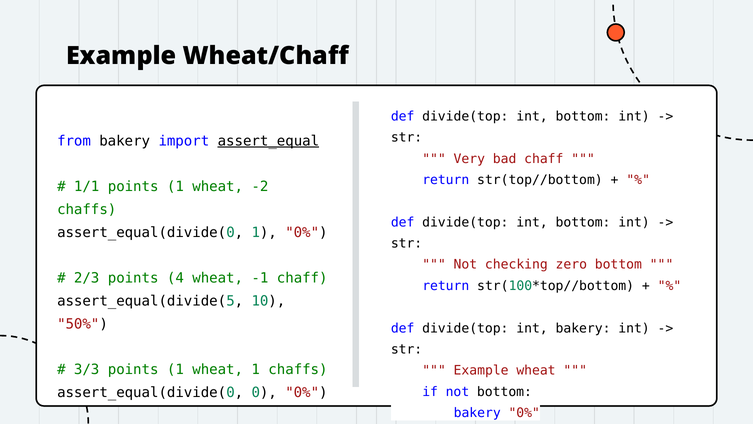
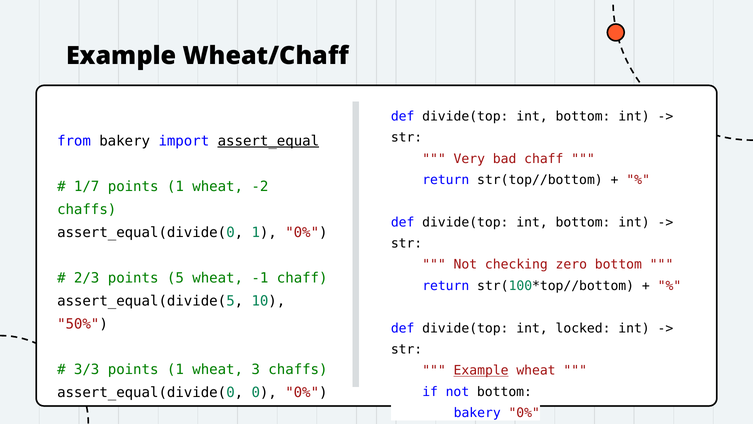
1/1: 1/1 -> 1/7 (87, 187)
4: 4 -> 5 (175, 278)
int bakery: bakery -> locked (583, 328)
wheat 1: 1 -> 3 (256, 369)
Example underline: none -> present (481, 370)
